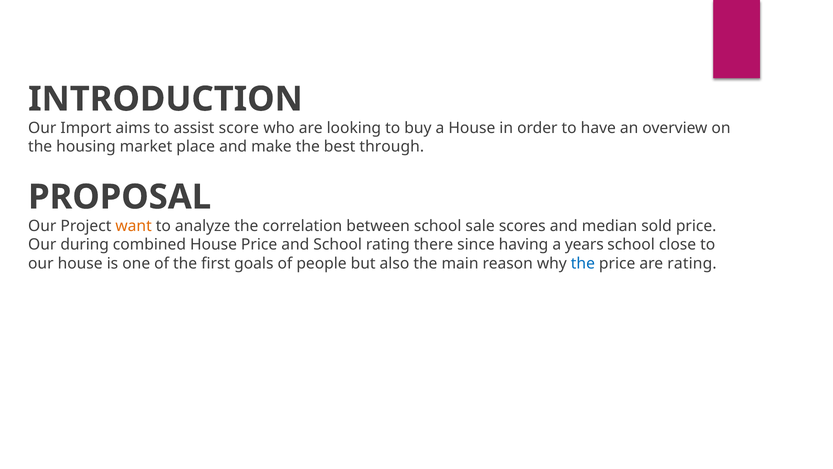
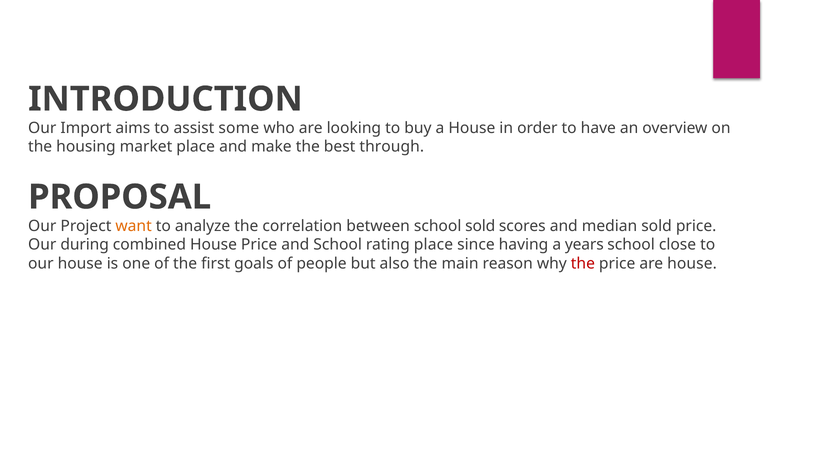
score: score -> some (239, 128)
school sale: sale -> sold (480, 226)
rating there: there -> place (433, 244)
the colour: blue -> red (583, 263)
are rating: rating -> house (692, 263)
